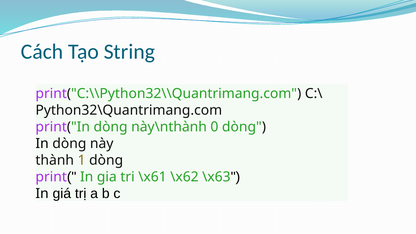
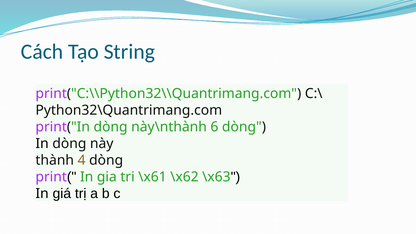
0: 0 -> 6 (214, 127)
1: 1 -> 4 (82, 160)
